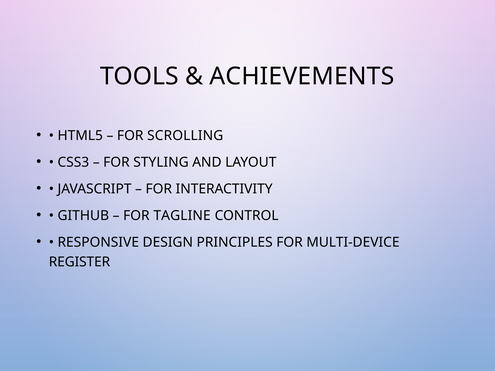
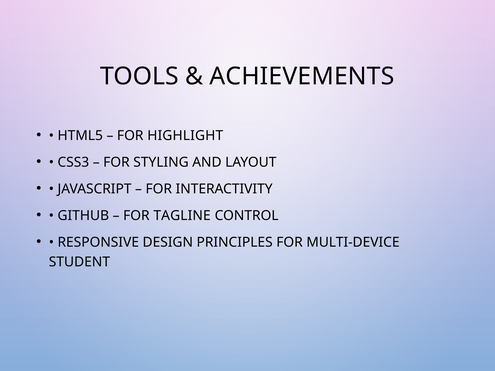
SCROLLING: SCROLLING -> HIGHLIGHT (185, 136)
REGISTER: REGISTER -> STUDENT (79, 262)
